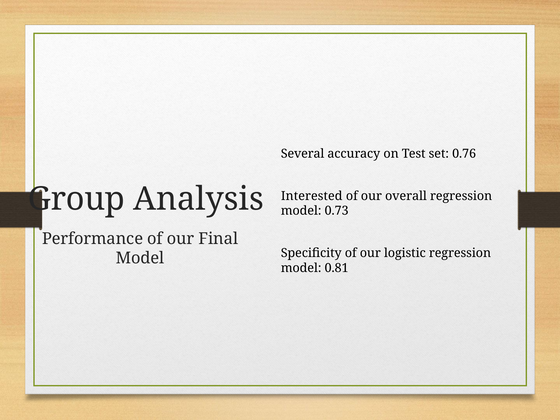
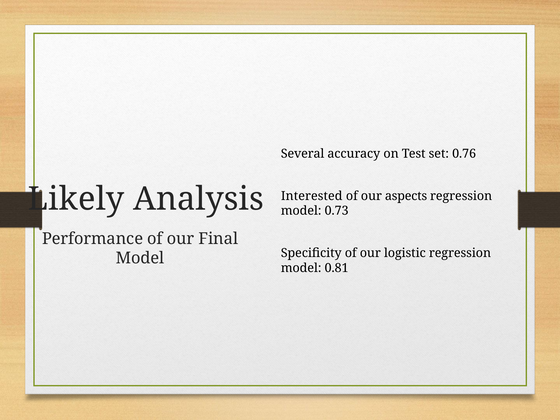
Group: Group -> Likely (76, 199)
overall: overall -> aspects (406, 196)
